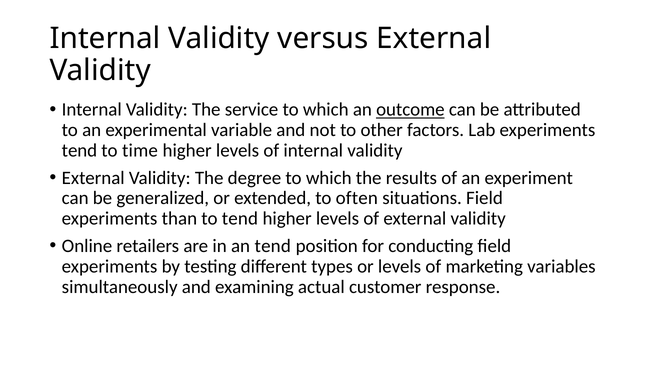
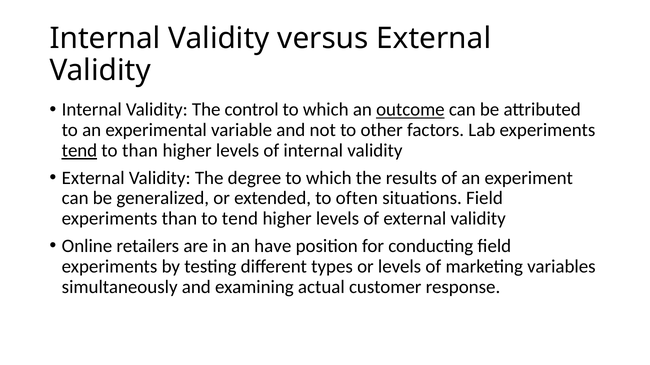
service: service -> control (252, 110)
tend underline: none -> present (79, 151)
to time: time -> than (140, 151)
an tend: tend -> have (273, 246)
